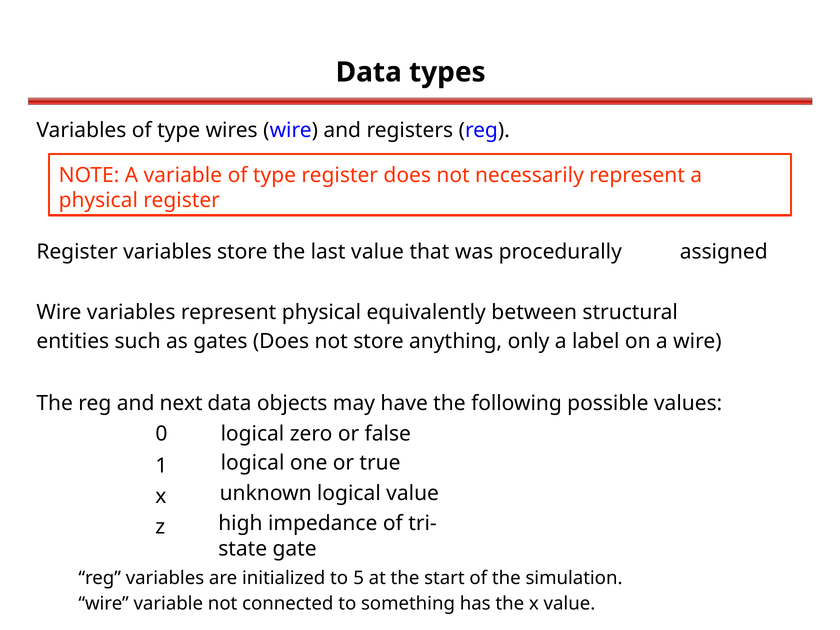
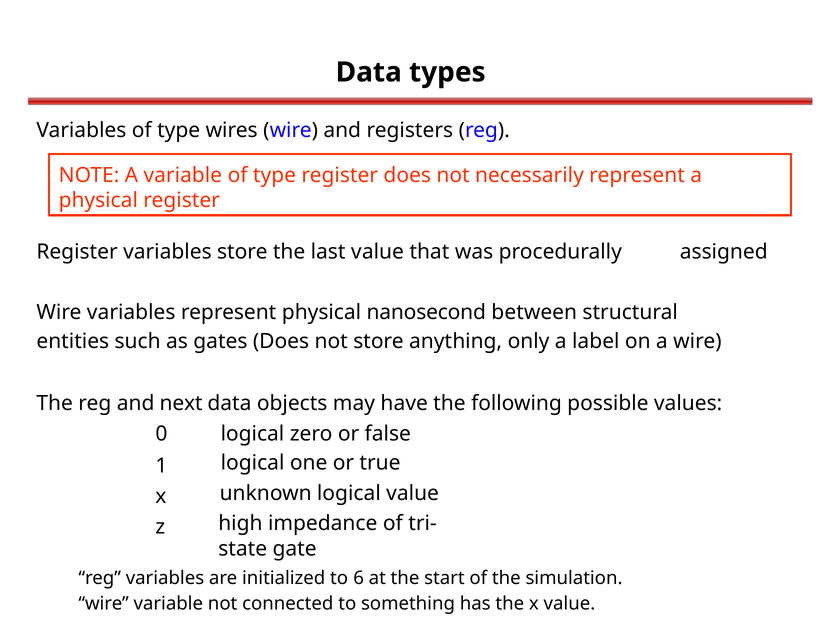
equivalently: equivalently -> nanosecond (426, 312)
5: 5 -> 6 (359, 578)
